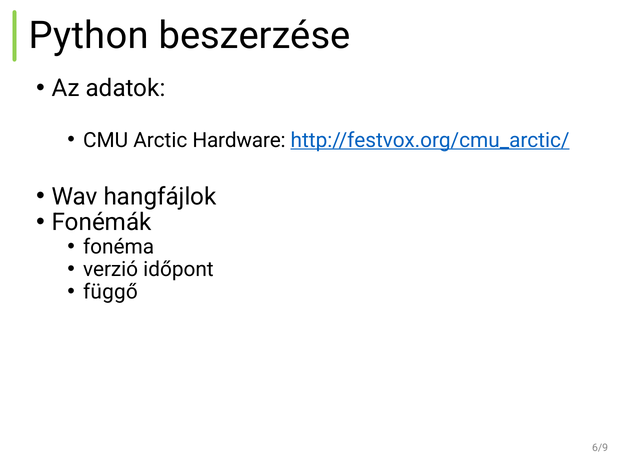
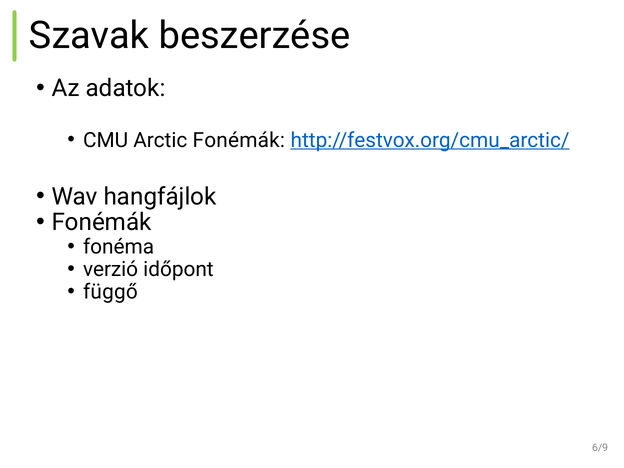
Python: Python -> Szavak (89, 36)
Arctic Hardware: Hardware -> Fonémák (239, 140)
